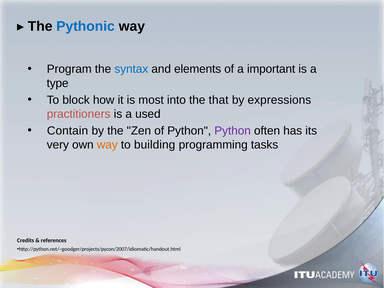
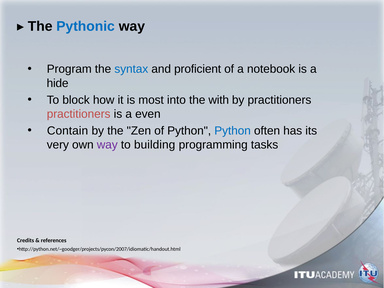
elements: elements -> proficient (198, 69)
important: important -> notebook (271, 69)
type: type -> hide (58, 83)
that: that -> with (219, 100)
by expressions: expressions -> practitioners (279, 100)
used: used -> even (148, 114)
Python colour: purple -> blue (233, 131)
way colour: orange -> purple (107, 145)
